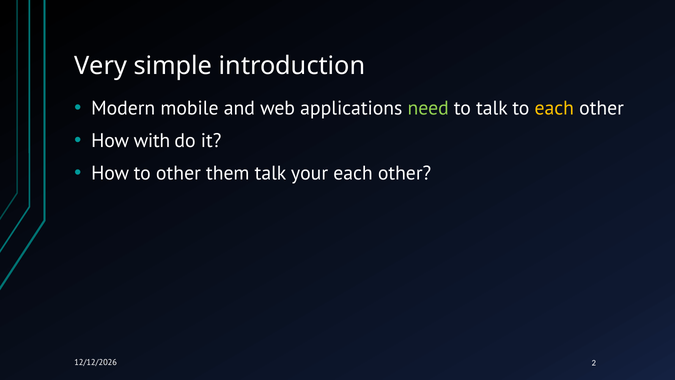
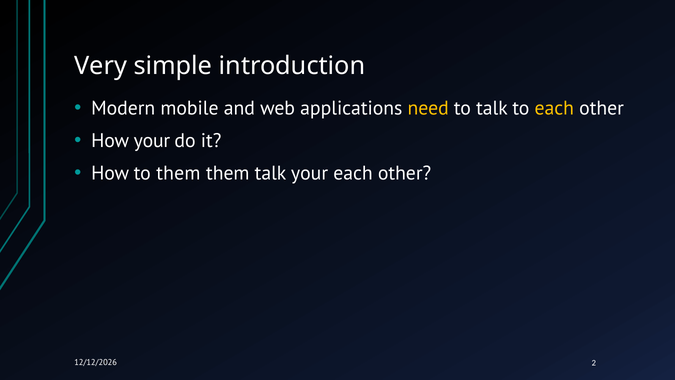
need colour: light green -> yellow (428, 108)
How with: with -> your (152, 141)
to other: other -> them (178, 173)
